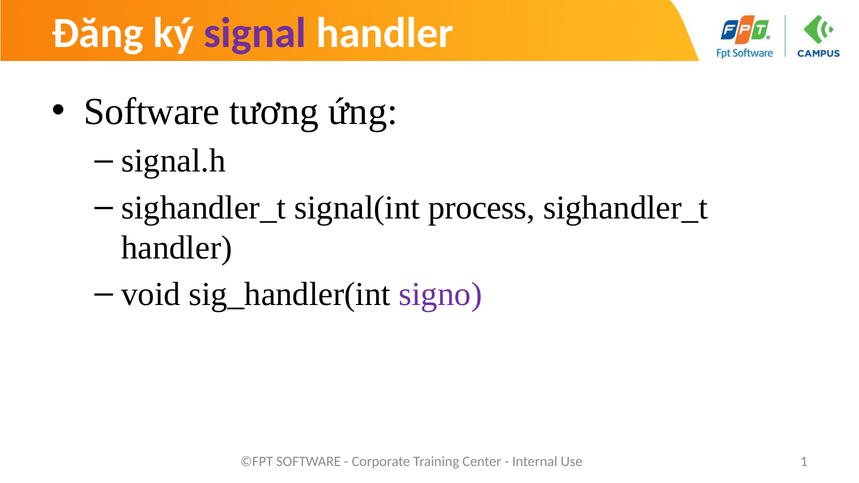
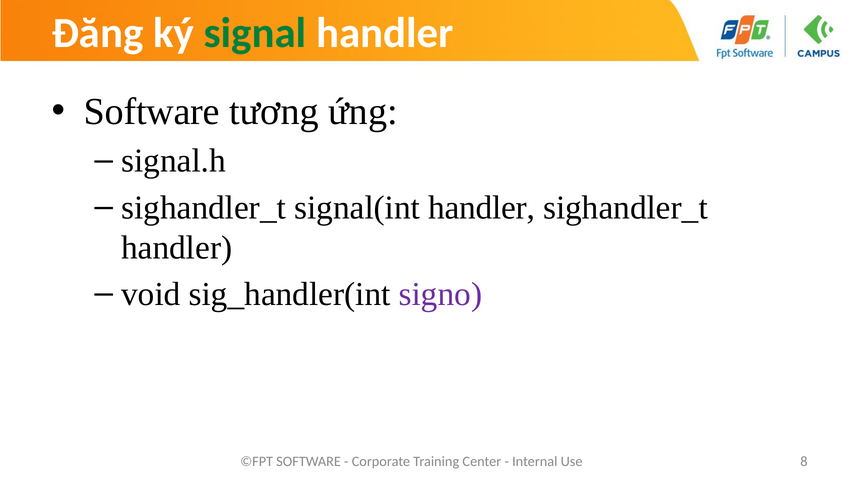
signal colour: purple -> green (255, 33)
signal(int process: process -> handler (482, 208)
1: 1 -> 8 (804, 462)
